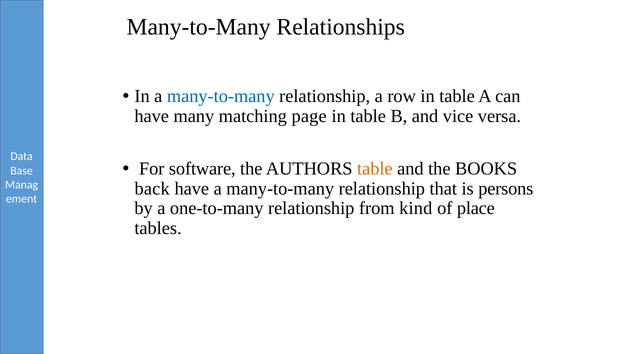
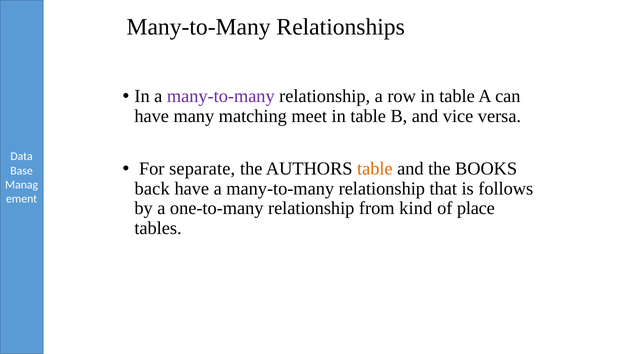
many-to-many colour: blue -> purple (221, 96)
page: page -> meet (309, 116)
software: software -> separate (202, 169)
persons: persons -> follows (506, 188)
